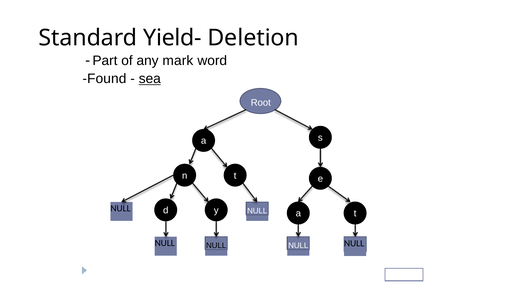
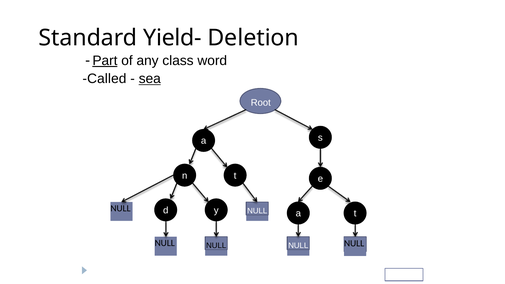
Part underline: none -> present (105, 61)
mark: mark -> class (178, 61)
Found: Found -> Called (104, 79)
